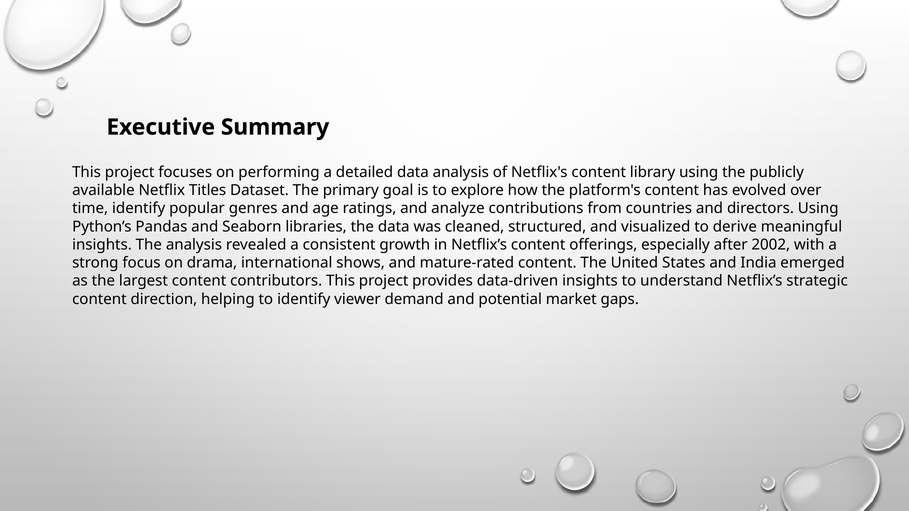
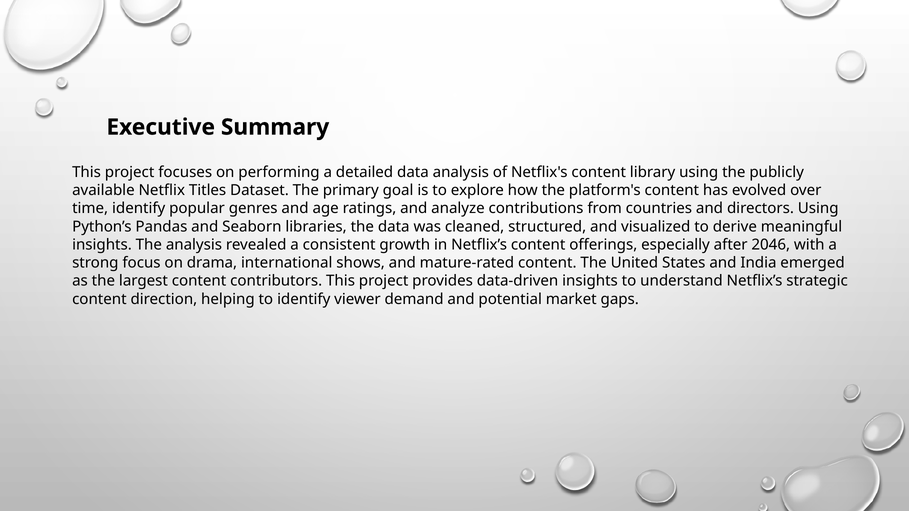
2002: 2002 -> 2046 (771, 245)
